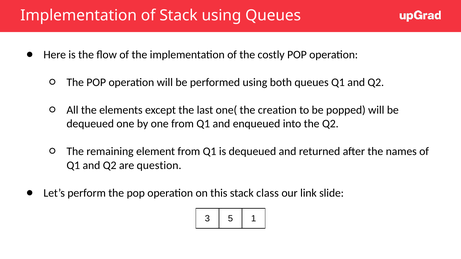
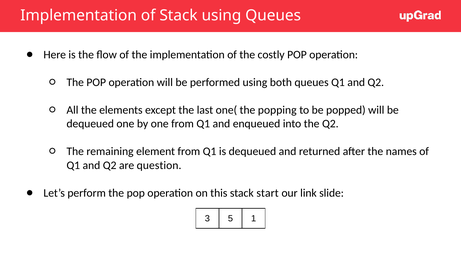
creation: creation -> popping (277, 110)
class: class -> start (268, 193)
